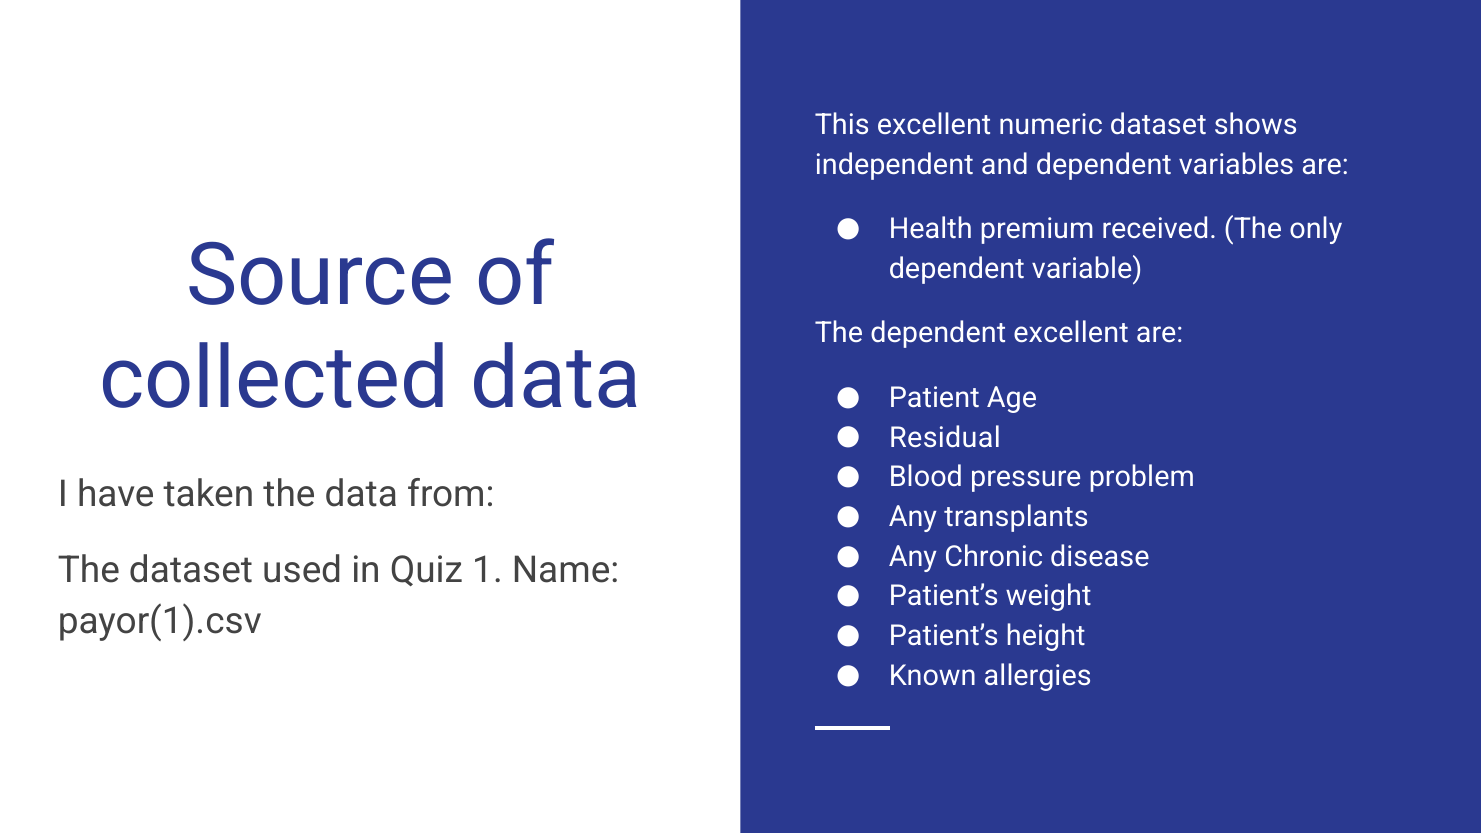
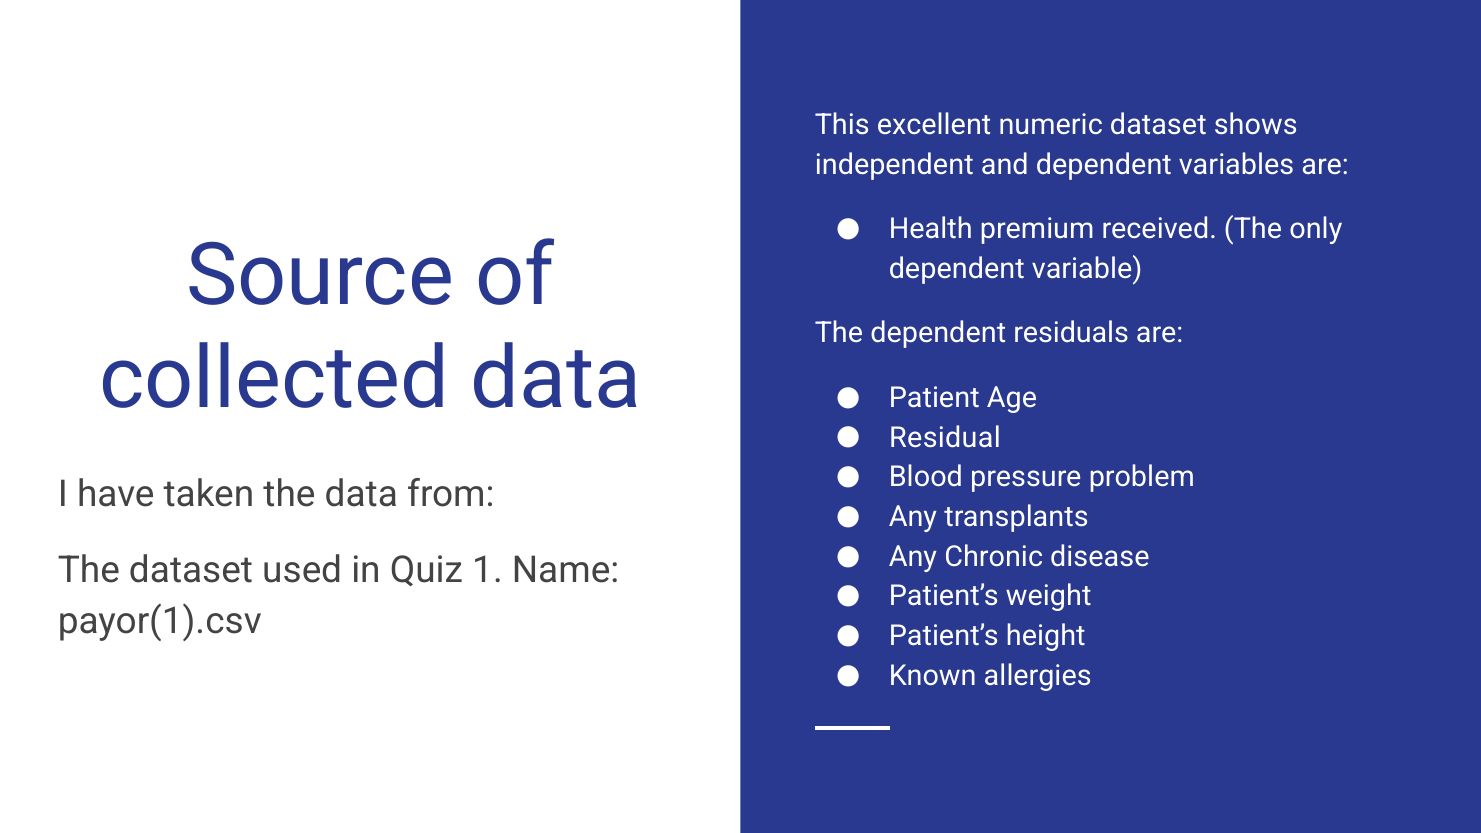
dependent excellent: excellent -> residuals (1071, 334)
